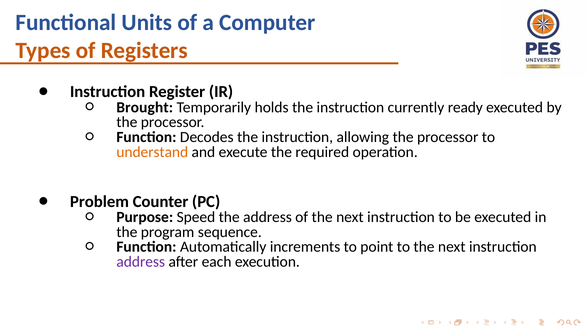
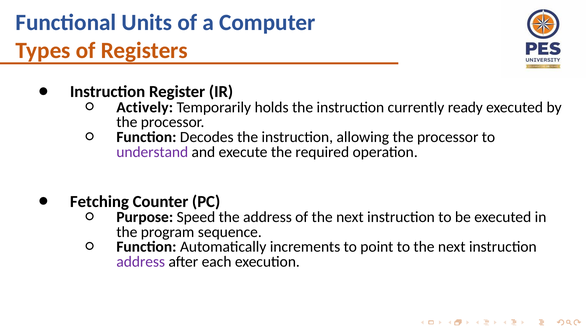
Brought: Brought -> Actively (145, 107)
understand colour: orange -> purple (152, 152)
Problem: Problem -> Fetching (99, 201)
